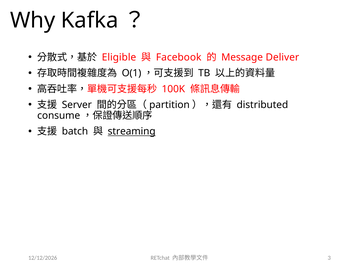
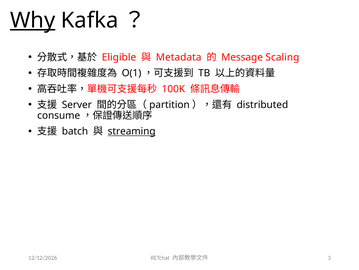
Why underline: none -> present (33, 20)
Facebook: Facebook -> Metadata (179, 57)
Deliver: Deliver -> Scaling (282, 57)
